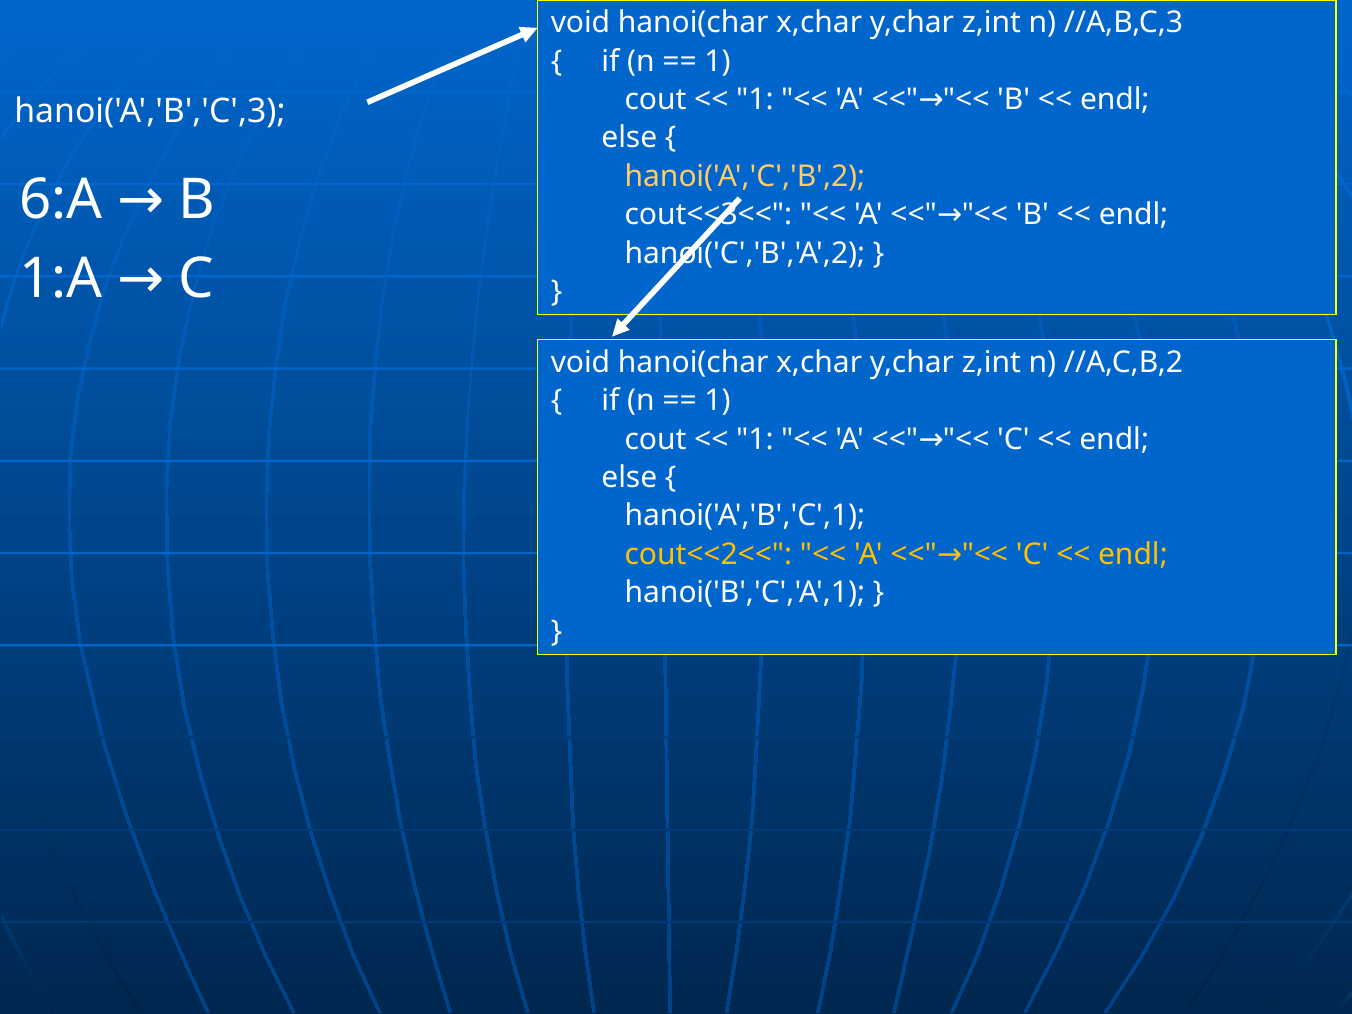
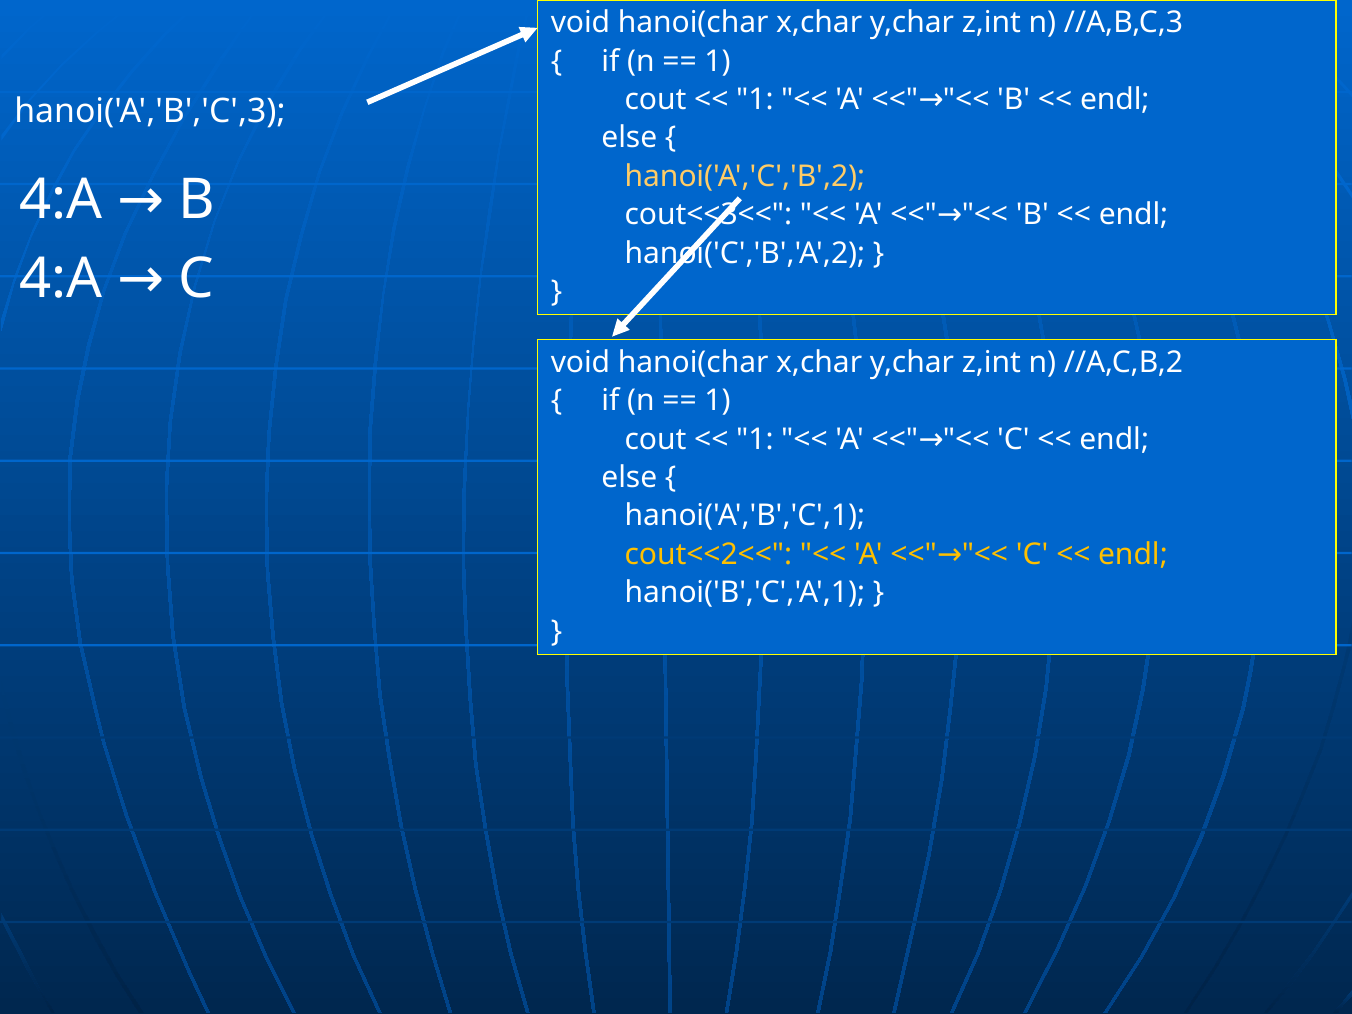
6:A: 6:A -> 4:A (61, 200)
1:A: 1:A -> 4:A (61, 279)
